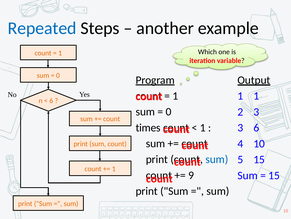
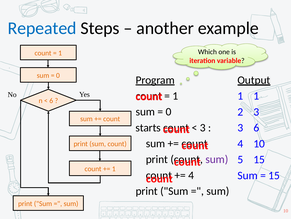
times: times -> starts (148, 127)
1: 1 -> 3 (203, 127)
sum colour: blue -> purple (217, 159)
9: 9 -> 4 (191, 175)
